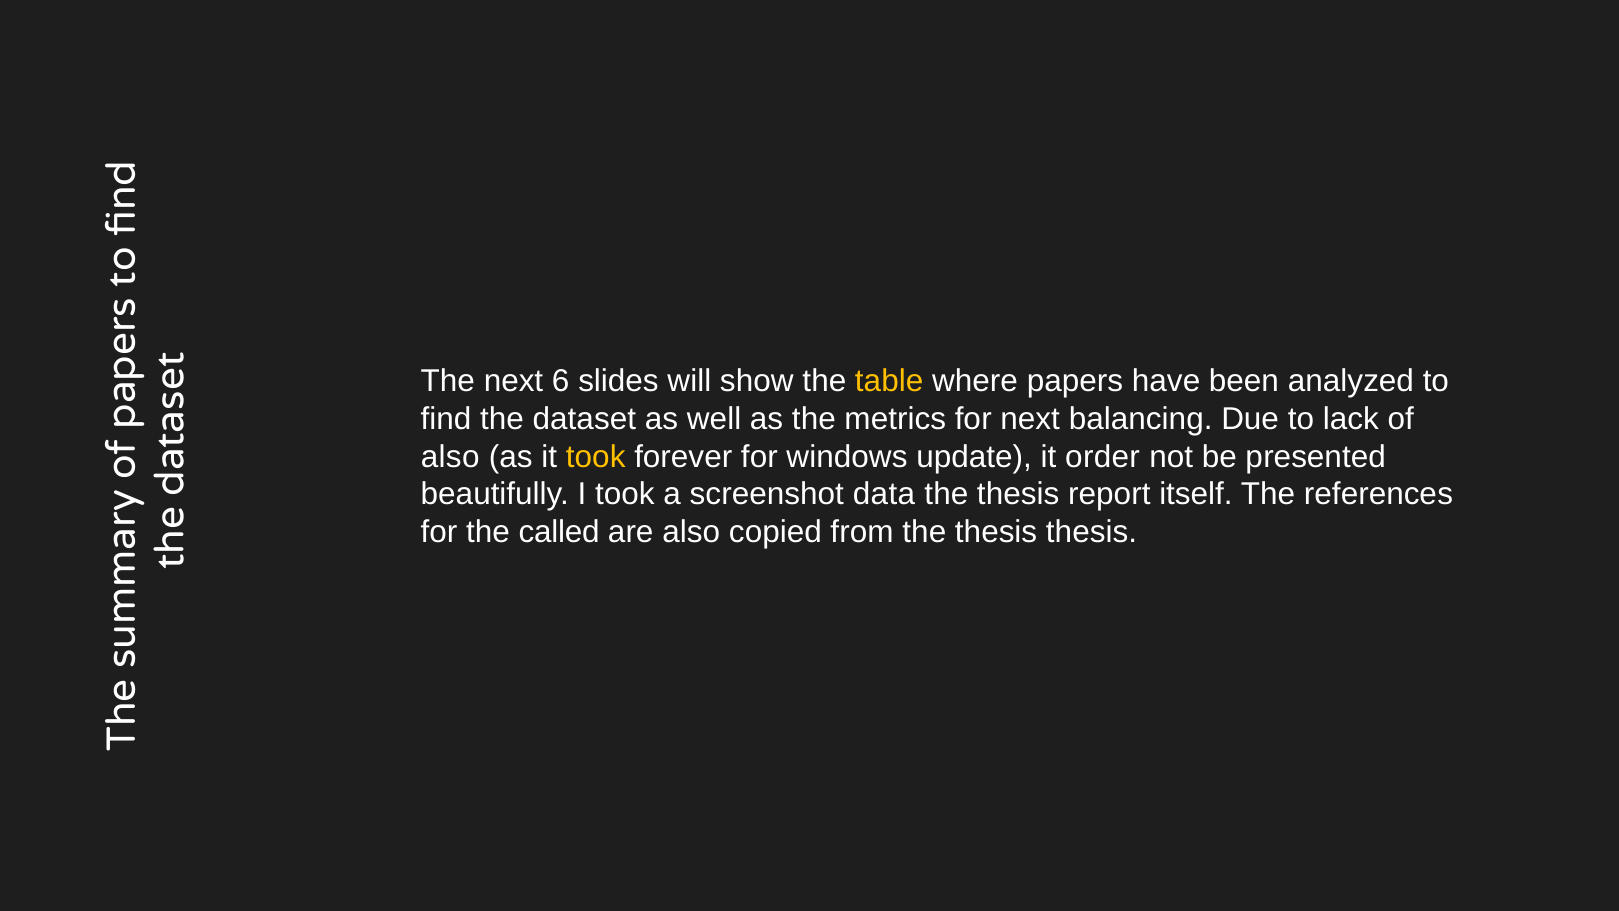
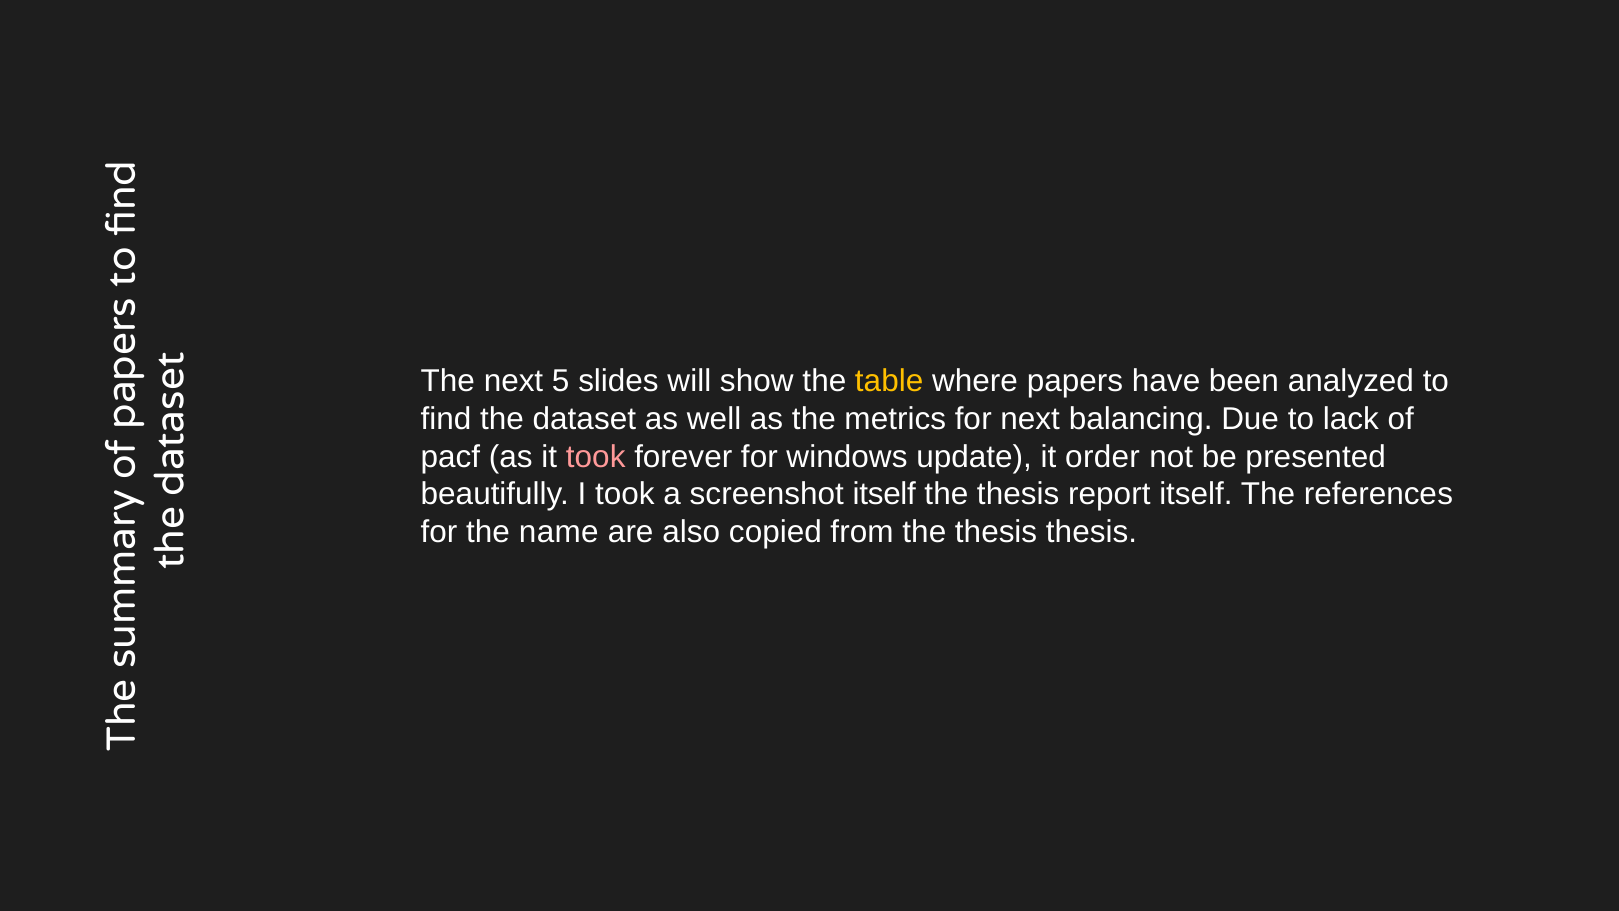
6: 6 -> 5 (561, 381)
also: also -> pacf (450, 457)
took colour: yellow -> pink (596, 457)
screenshot data: data -> itself (884, 494)
called: called -> name (559, 532)
